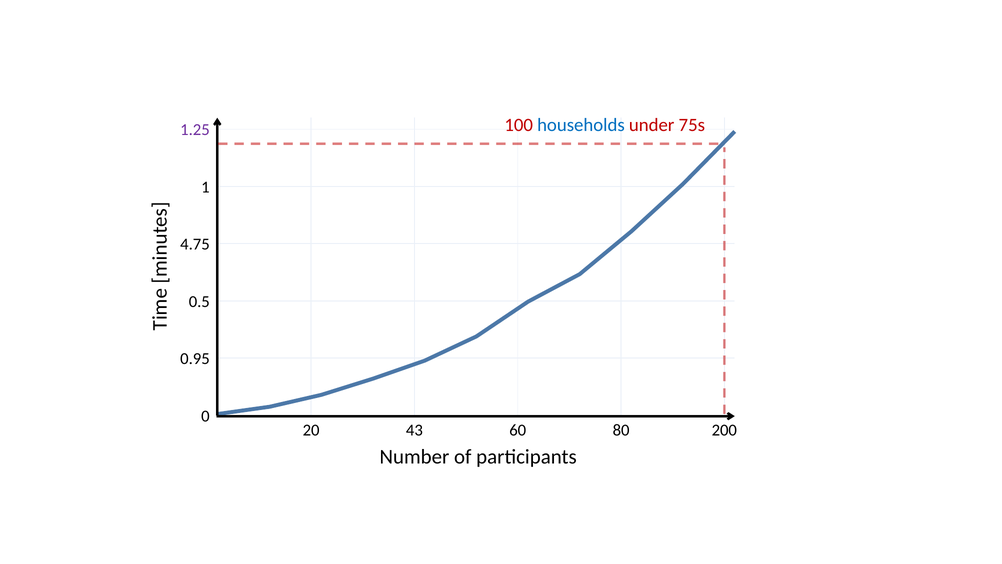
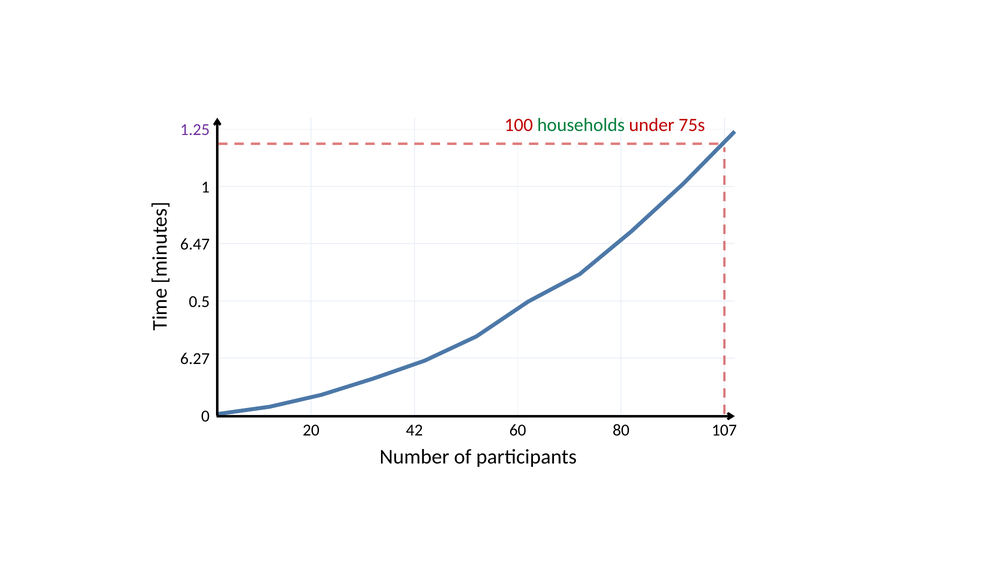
households colour: blue -> green (581, 125)
4.75: 4.75 -> 6.47 (195, 244)
0.95: 0.95 -> 6.27 (195, 359)
43: 43 -> 42 (414, 430)
200: 200 -> 107 (724, 430)
